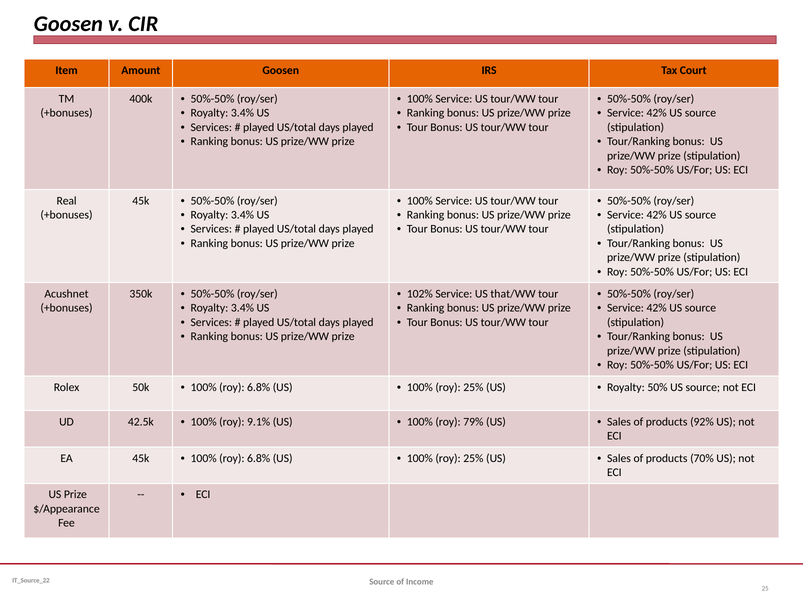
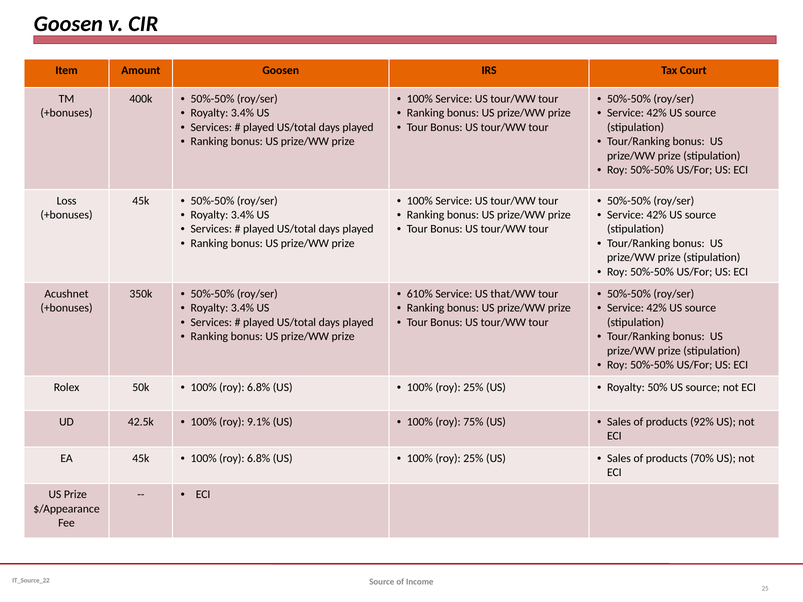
Real: Real -> Loss (67, 201)
102%: 102% -> 610% (420, 294)
79%: 79% -> 75% (473, 422)
